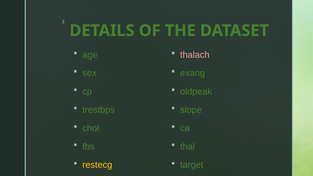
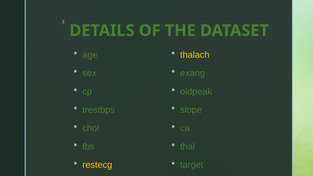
thalach colour: pink -> yellow (195, 55)
